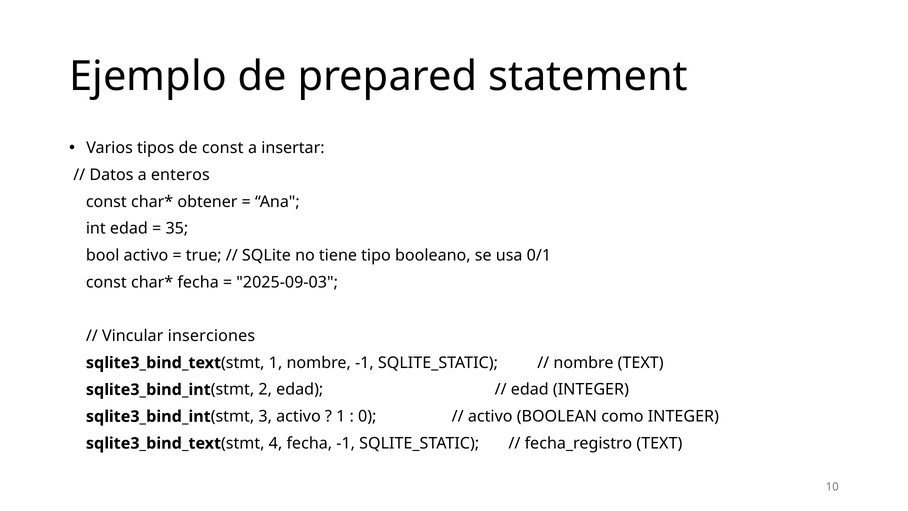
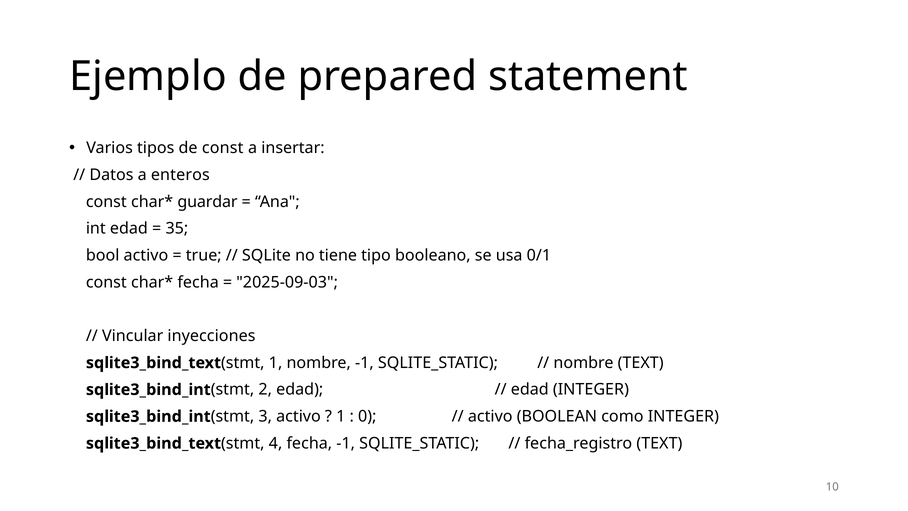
obtener: obtener -> guardar (208, 202)
inserciones: inserciones -> inyecciones (211, 336)
